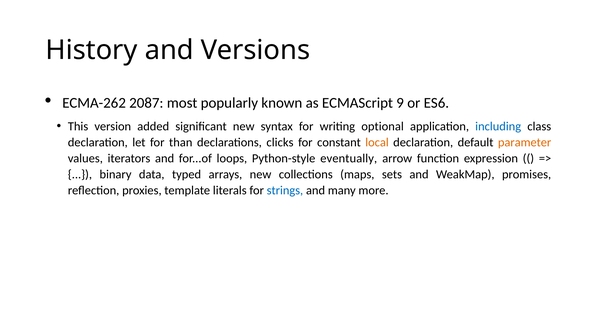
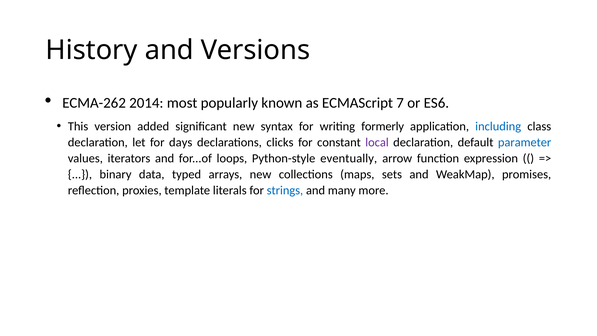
2087: 2087 -> 2014 (146, 103)
9: 9 -> 7 (400, 103)
optional: optional -> formerly (383, 126)
than: than -> days (181, 142)
local colour: orange -> purple (377, 142)
parameter colour: orange -> blue (525, 142)
